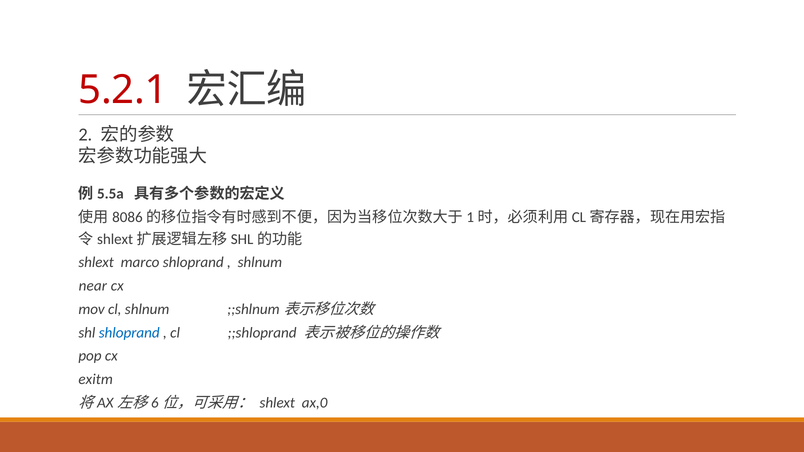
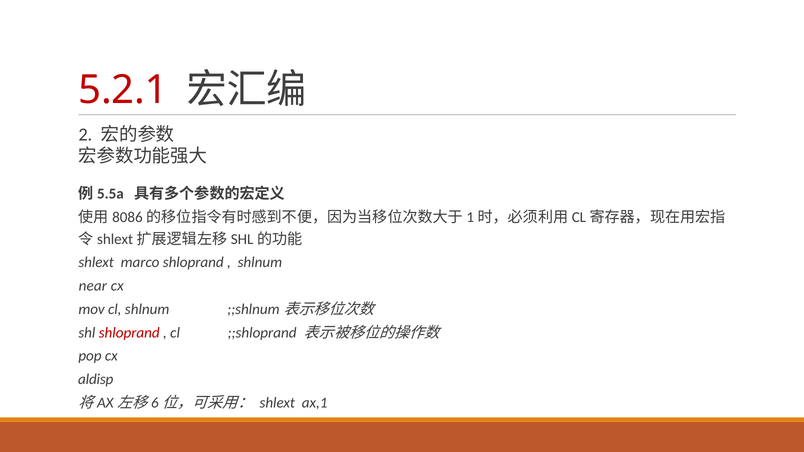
shloprand colour: blue -> red (129, 333)
exitm: exitm -> aldisp (96, 380)
ax,0: ax,0 -> ax,1 (315, 403)
